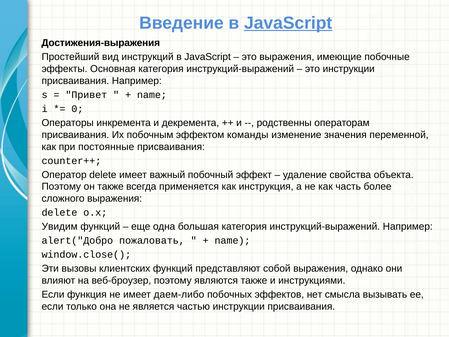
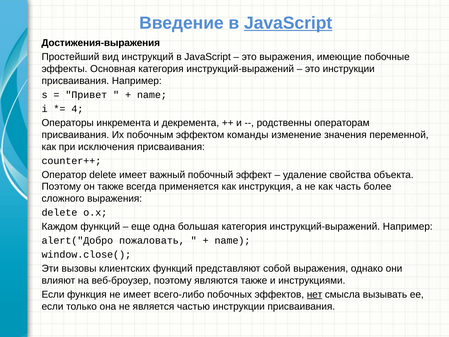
0: 0 -> 4 (77, 109)
постоянные: постоянные -> исключения (106, 147)
Увидим: Увидим -> Каждом (60, 226)
даем-либо: даем-либо -> всего-либо (179, 294)
нет underline: none -> present (315, 294)
